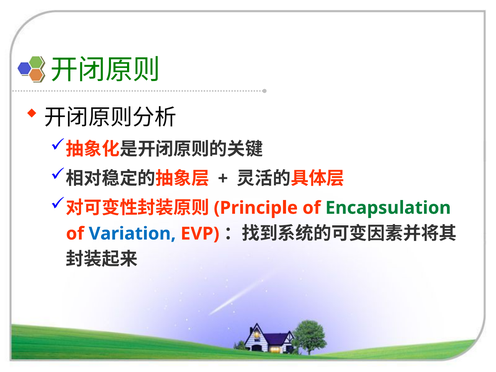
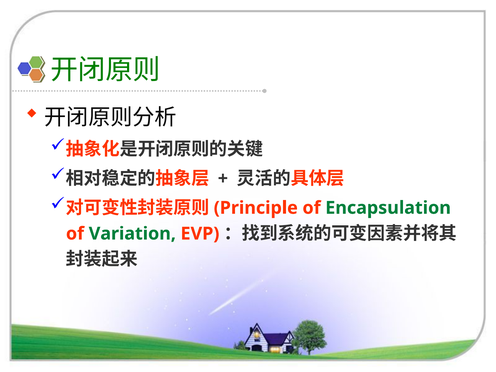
Variation colour: blue -> green (132, 234)
